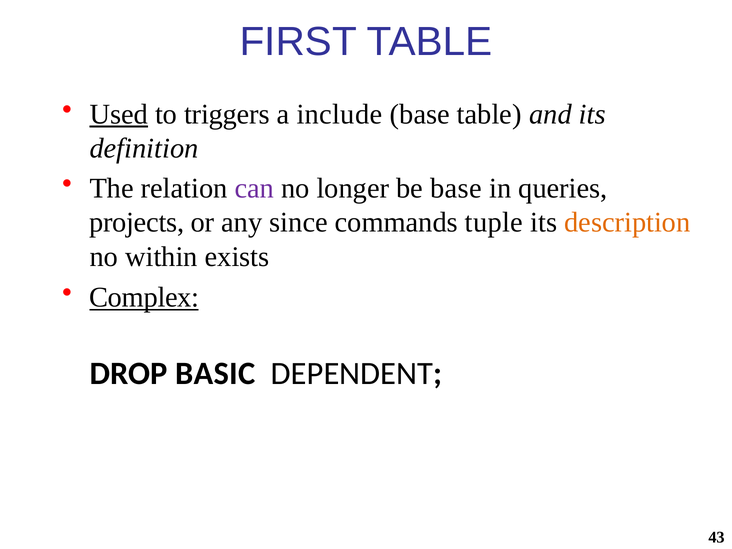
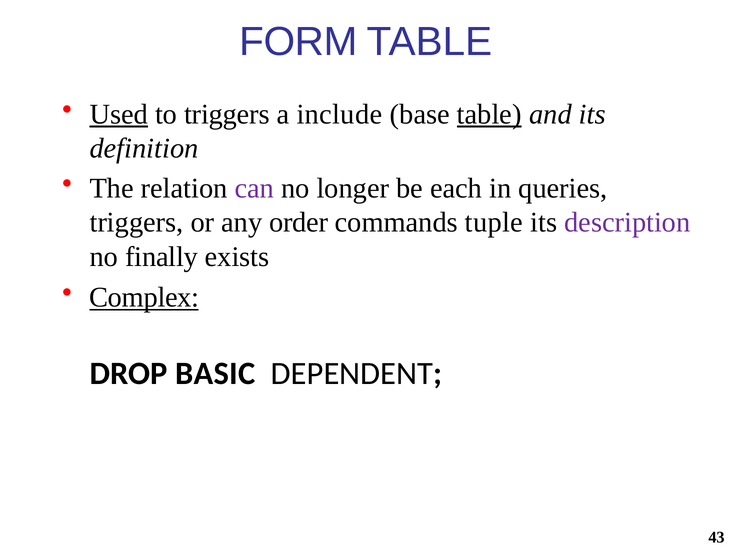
FIRST: FIRST -> FORM (298, 42)
table underline: none -> present (489, 114)
be base: base -> each (456, 188)
projects: projects -> triggers (137, 222)
since: since -> order (299, 222)
description colour: orange -> purple (627, 222)
within: within -> finally (162, 257)
